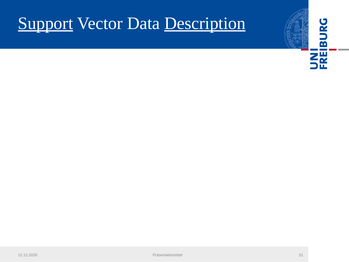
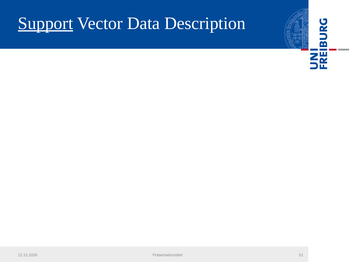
Description underline: present -> none (205, 23)
